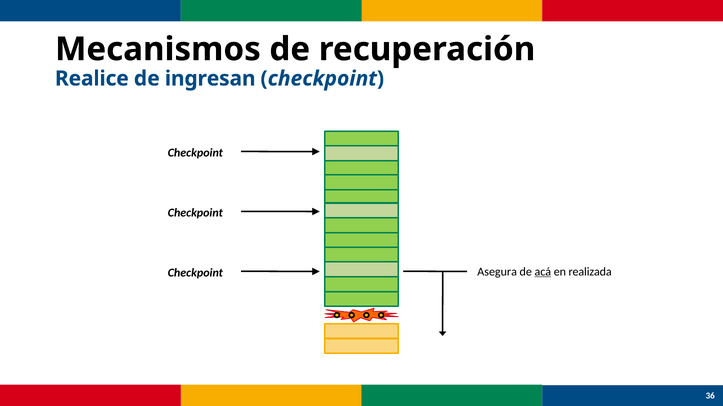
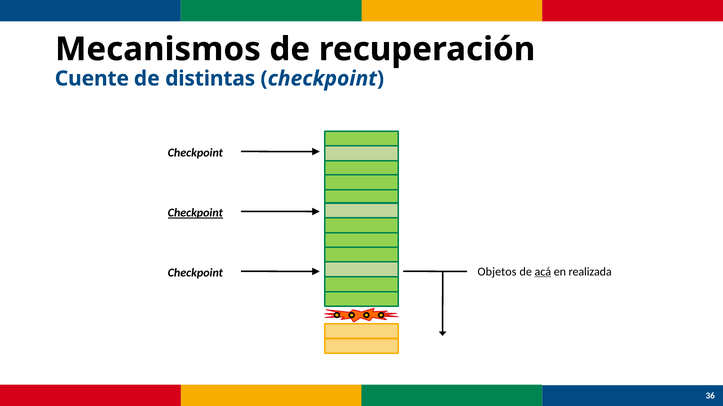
Realice: Realice -> Cuente (92, 79)
ingresan: ingresan -> distintas (210, 79)
Checkpoint underline: none -> present (195, 213)
Asegura: Asegura -> Objetos (497, 272)
